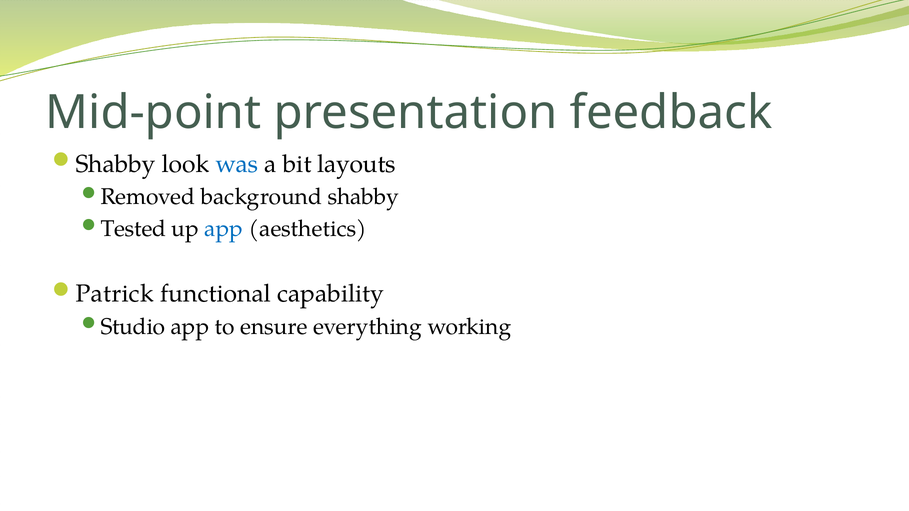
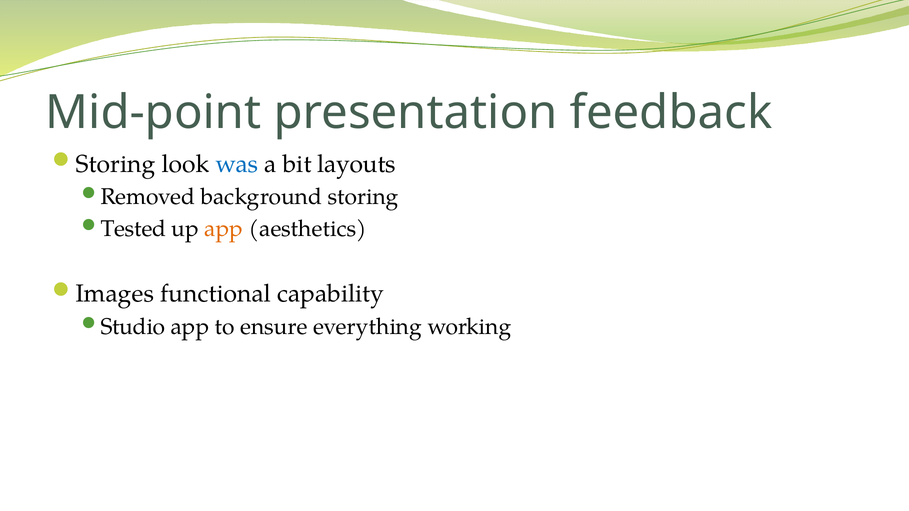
Shabby: Shabby -> Storing (115, 164)
background shabby: shabby -> storing (363, 197)
app colour: blue -> orange (224, 229)
Patrick: Patrick -> Images (115, 294)
